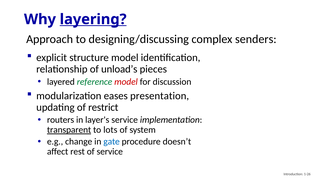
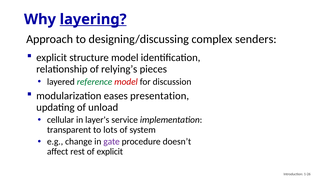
unload’s: unload’s -> relying’s (119, 69)
restrict: restrict -> unload (103, 107)
routers: routers -> cellular (61, 119)
transparent underline: present -> none (69, 129)
gate colour: blue -> purple (112, 141)
of service: service -> explicit (110, 151)
